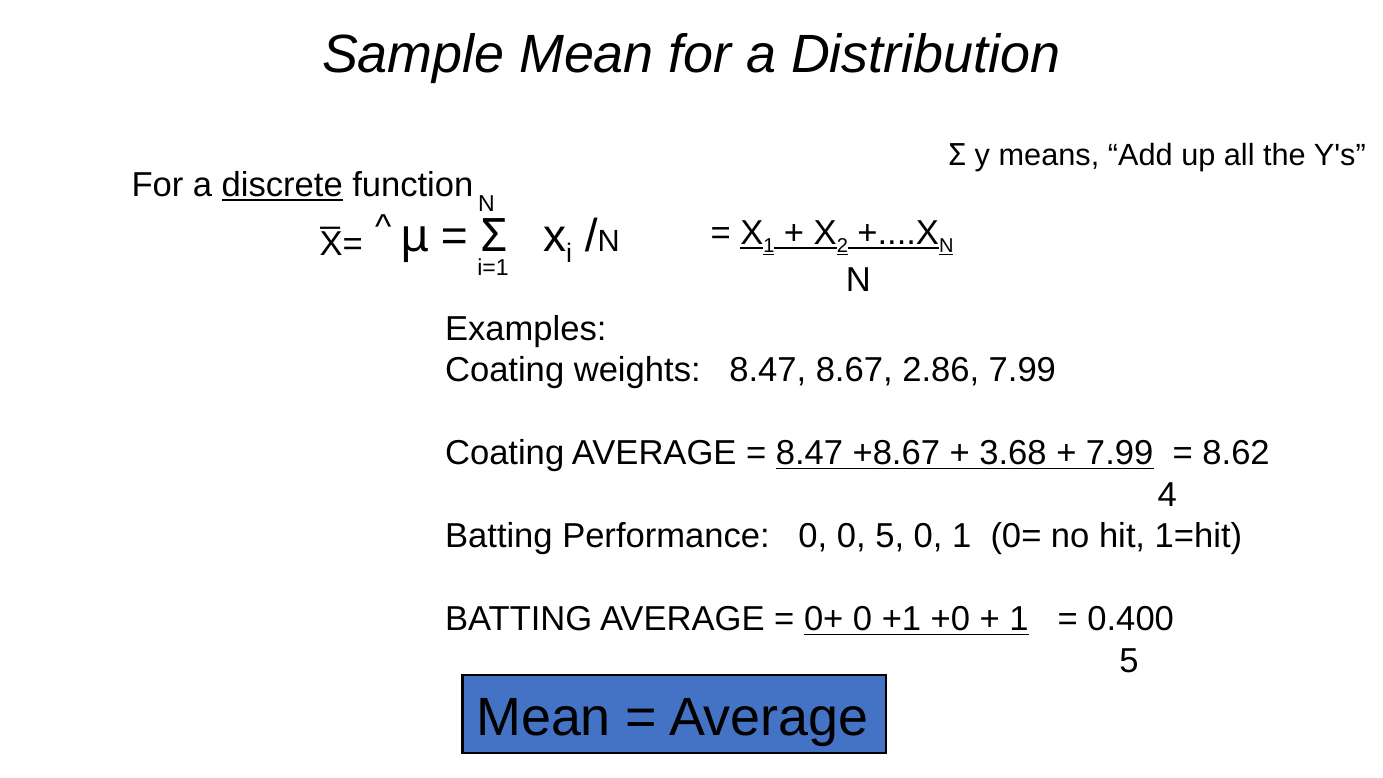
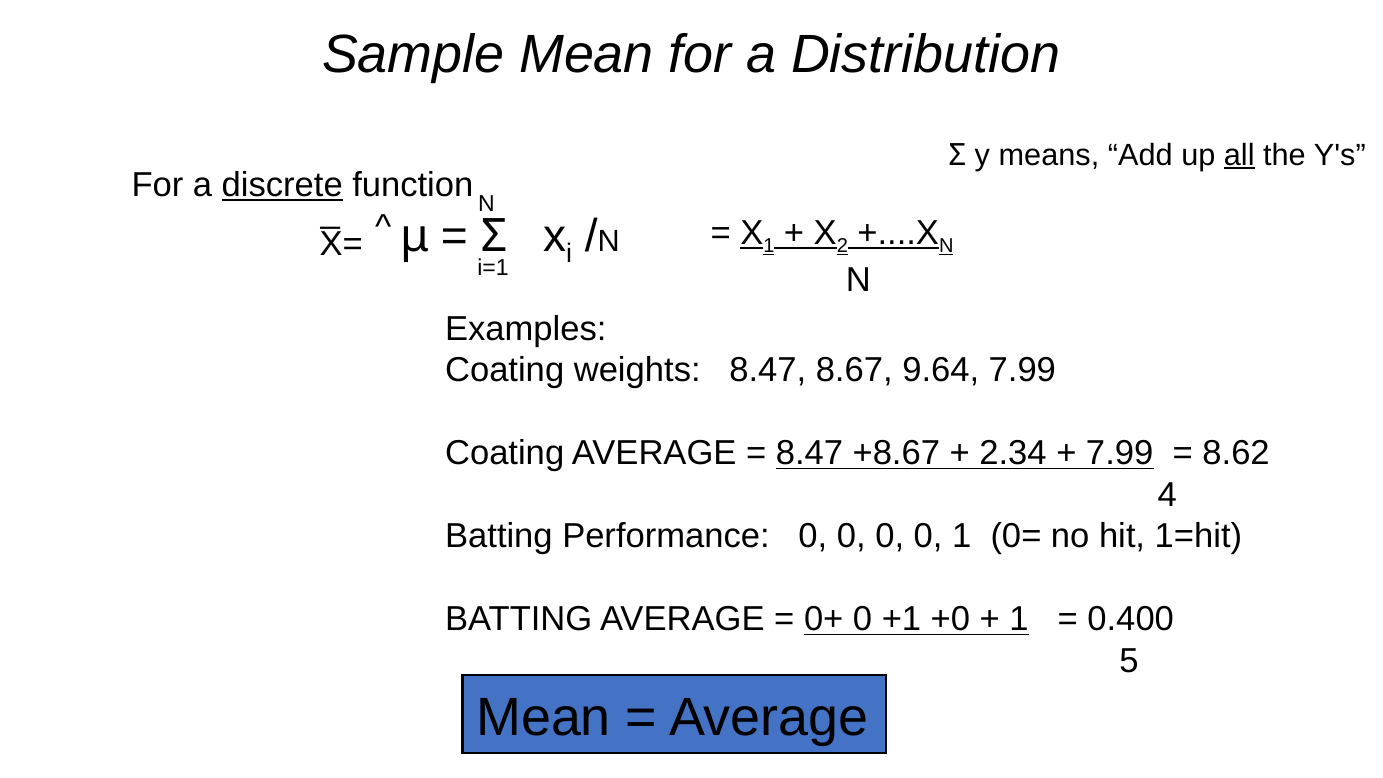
all underline: none -> present (1239, 155)
2.86: 2.86 -> 9.64 (941, 370)
3.68: 3.68 -> 2.34 (1013, 453)
Performance 0 0 5: 5 -> 0 (890, 536)
